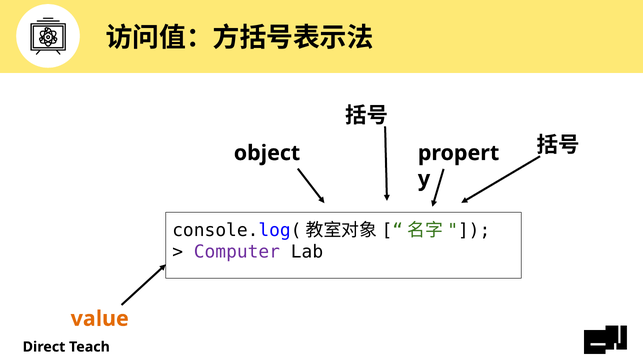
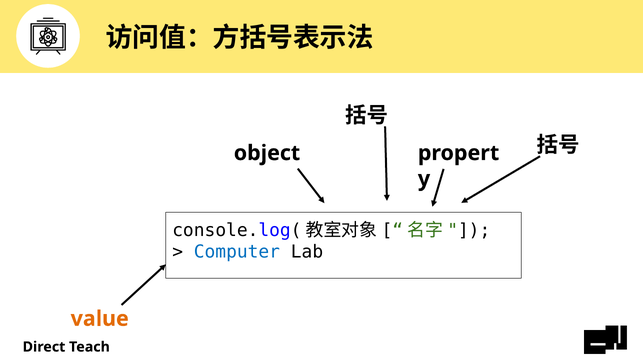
Computer colour: purple -> blue (237, 252)
